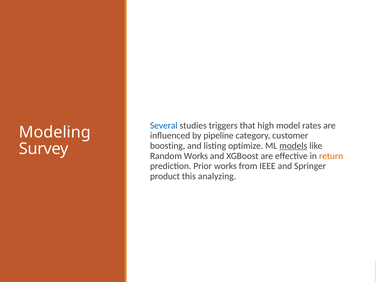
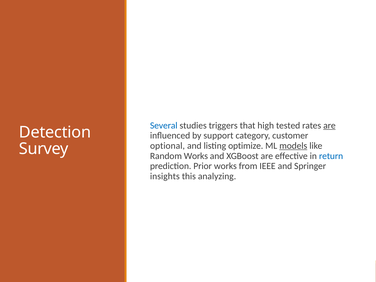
model: model -> tested (288, 125)
are underline: none -> present (329, 125)
Modeling: Modeling -> Detection (55, 132)
pipeline: pipeline -> support (218, 136)
boosting: boosting -> optional (167, 146)
return colour: orange -> blue (331, 156)
product: product -> insights (165, 176)
